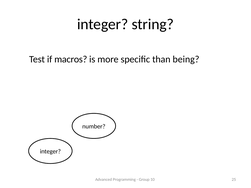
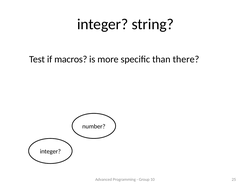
being: being -> there (186, 59)
